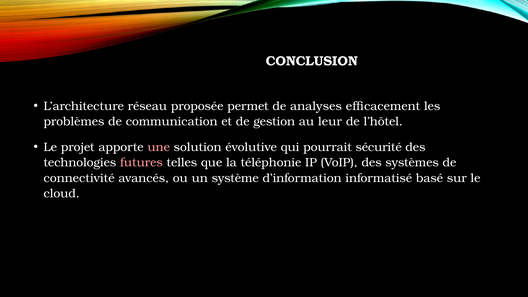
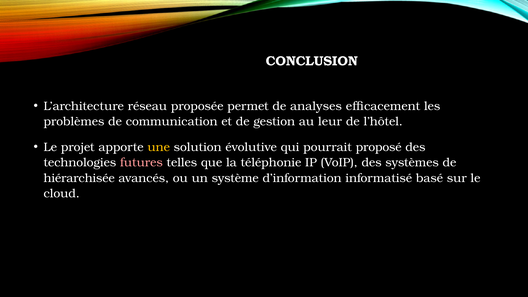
une colour: pink -> yellow (159, 147)
sécurité: sécurité -> proposé (379, 147)
connectivité: connectivité -> hiérarchisée (79, 178)
